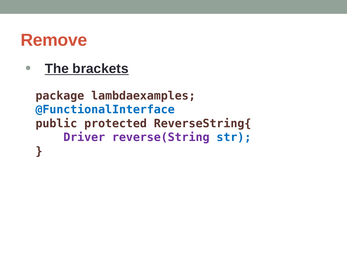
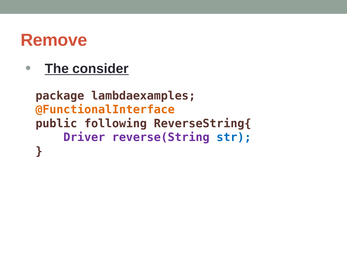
brackets: brackets -> consider (101, 69)
@FunctionalInterface colour: blue -> orange (105, 110)
protected: protected -> following (116, 124)
